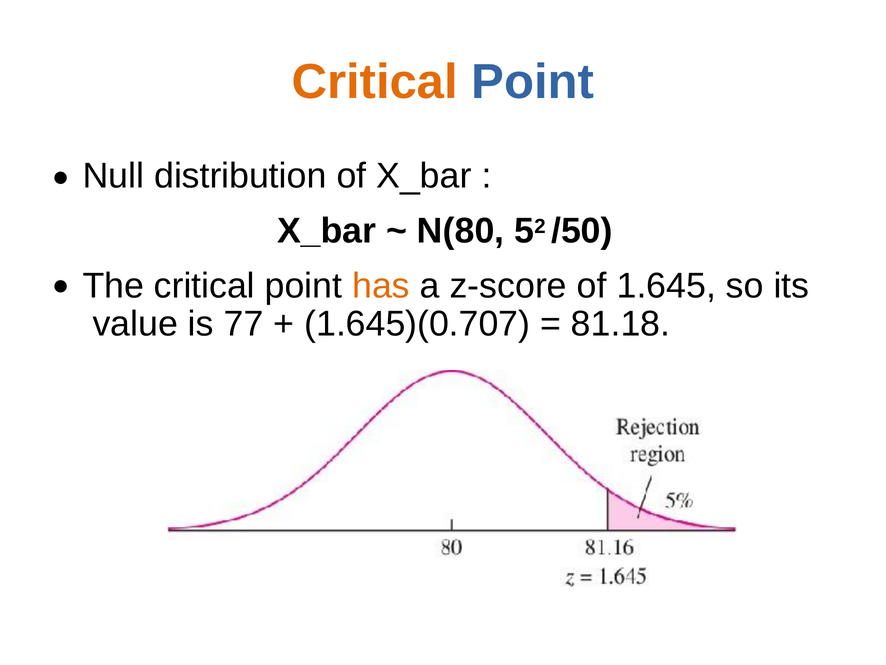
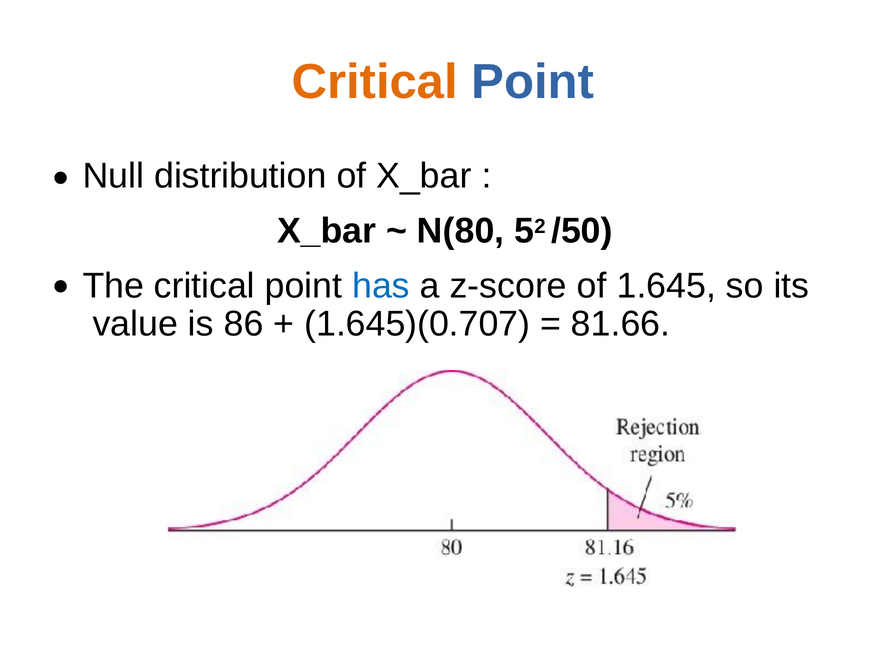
has colour: orange -> blue (381, 286)
77: 77 -> 86 (244, 324)
81.18: 81.18 -> 81.66 (621, 324)
